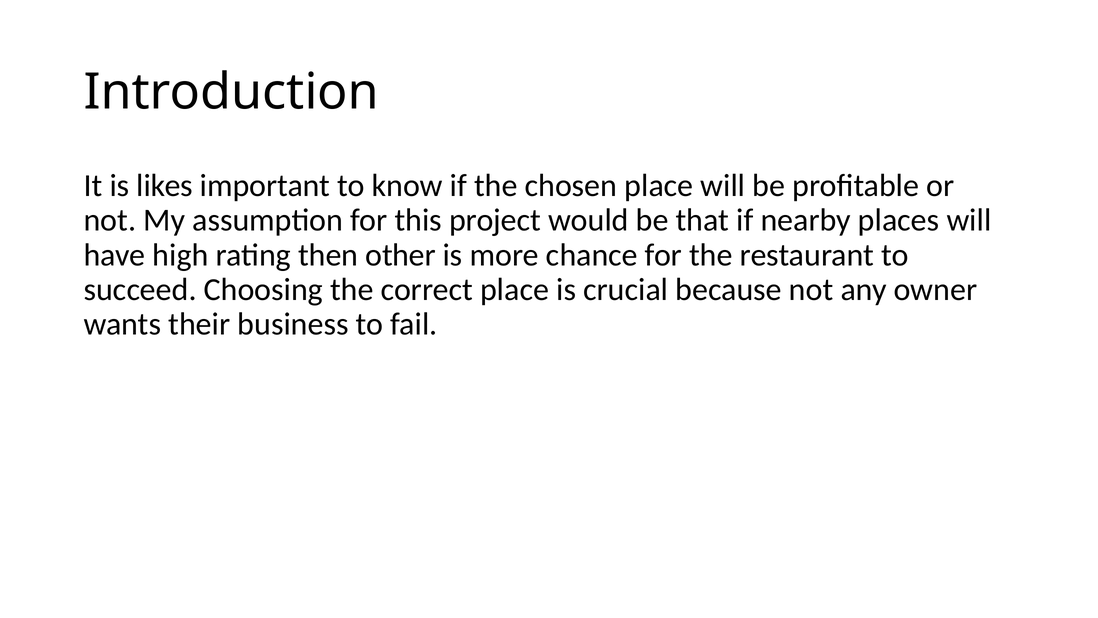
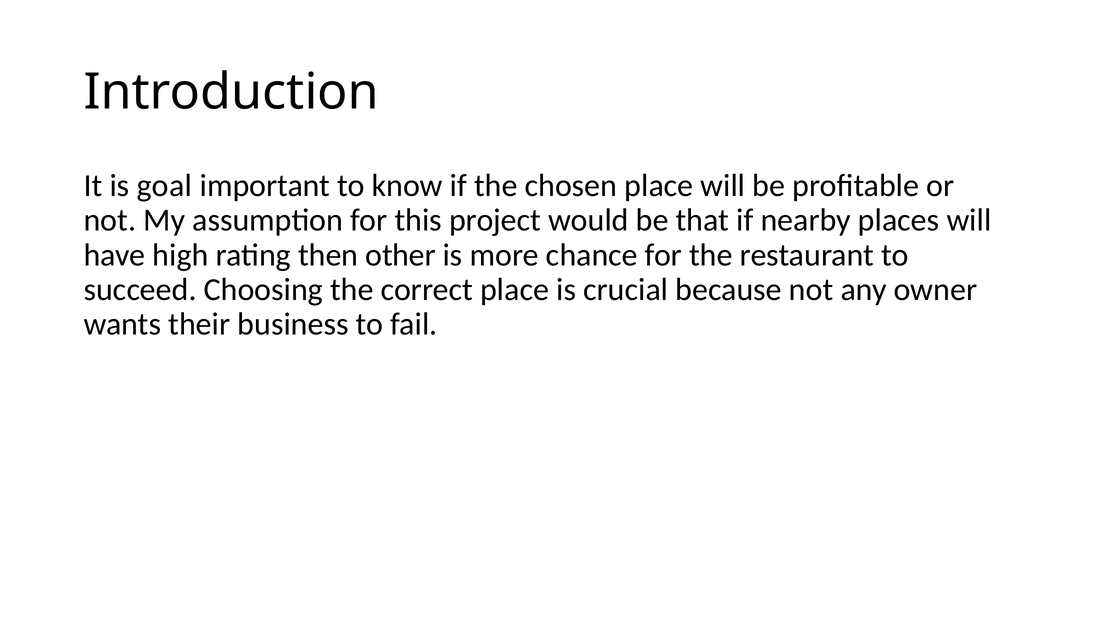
likes: likes -> goal (164, 186)
